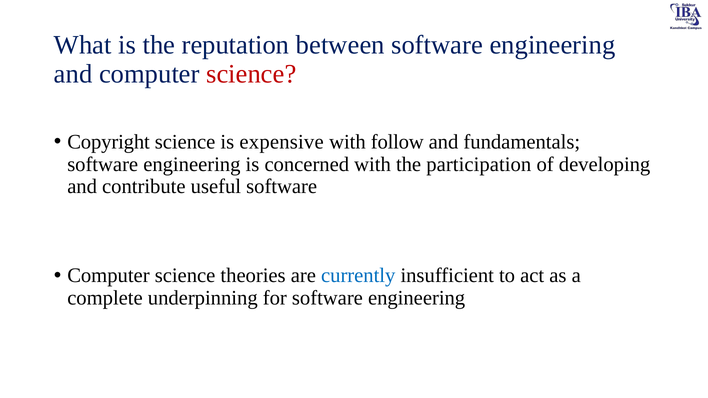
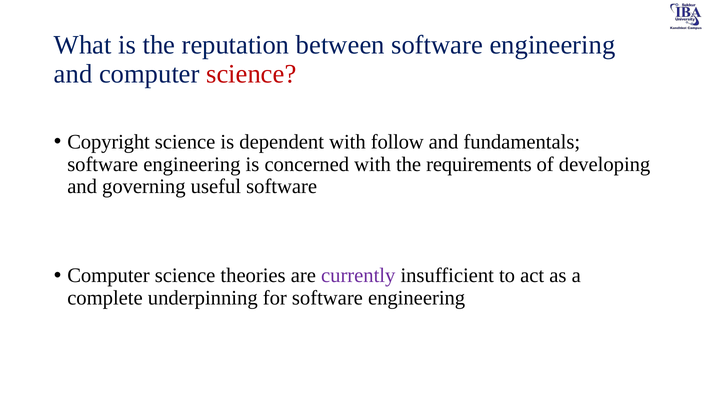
expensive: expensive -> dependent (282, 142)
participation: participation -> requirements (479, 164)
contribute: contribute -> governing (144, 187)
currently colour: blue -> purple (358, 276)
